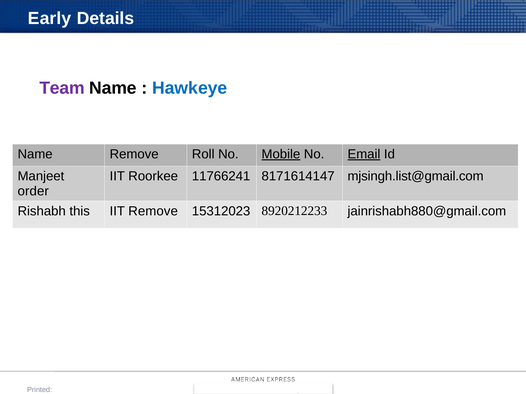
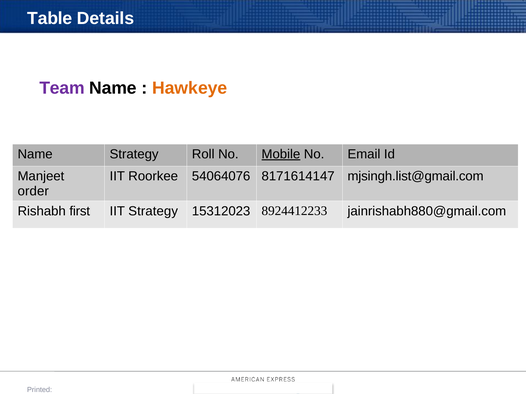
Early: Early -> Table (50, 18)
Hawkeye colour: blue -> orange (190, 88)
Name Remove: Remove -> Strategy (134, 154)
Email underline: present -> none (364, 154)
11766241: 11766241 -> 54064076 (221, 177)
this: this -> first (80, 211)
IIT Remove: Remove -> Strategy (153, 211)
8920212233: 8920212233 -> 8924412233 (294, 211)
